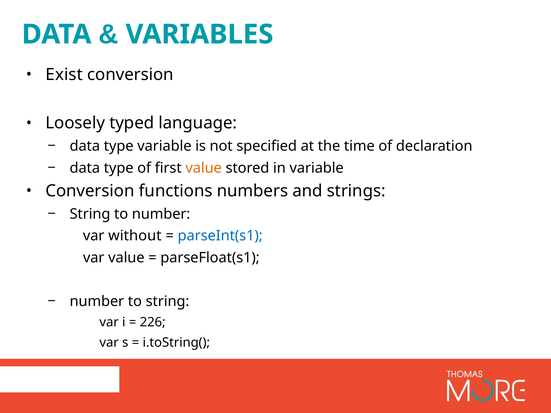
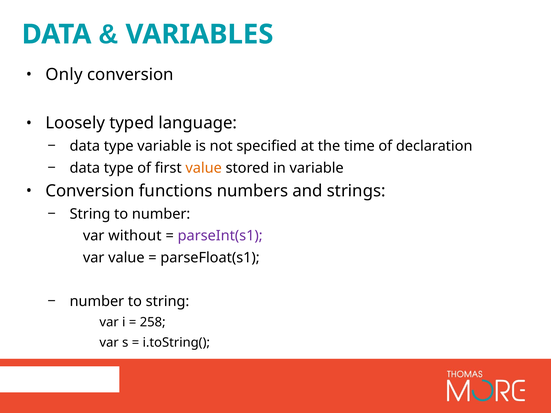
Exist: Exist -> Only (64, 75)
parseInt(s1 colour: blue -> purple (220, 236)
226: 226 -> 258 (153, 322)
